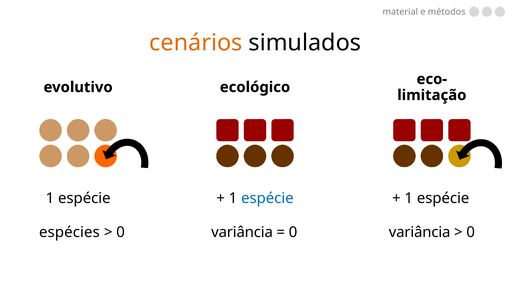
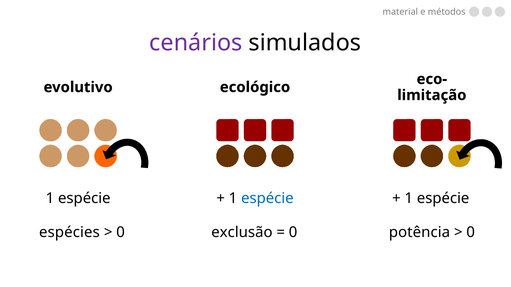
cenários colour: orange -> purple (196, 43)
variância: variância -> exclusão (242, 232)
variância: variância -> potência (419, 232)
